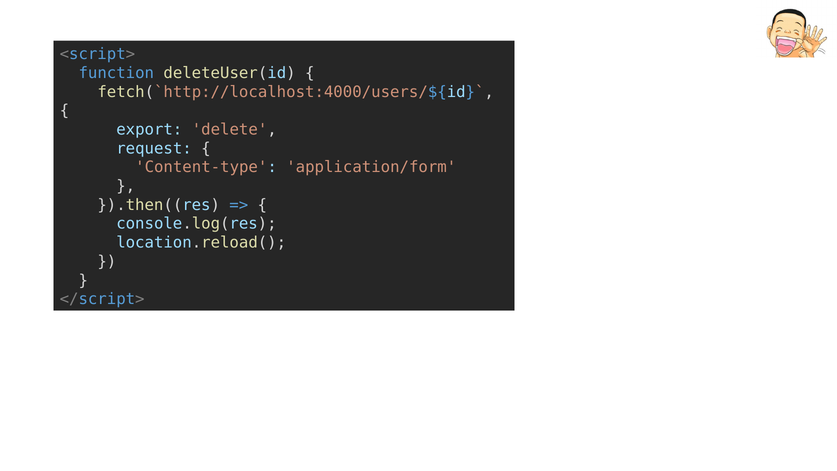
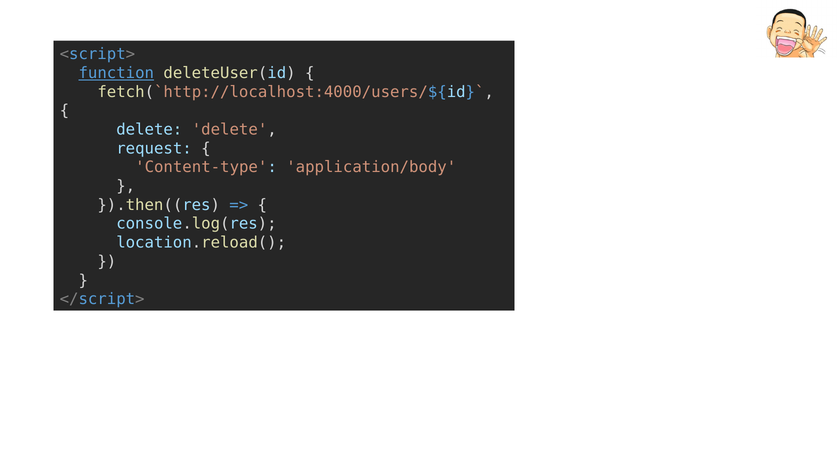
function underline: none -> present (116, 73)
export: export -> delete (149, 130)
application/form: application/form -> application/body (371, 167)
